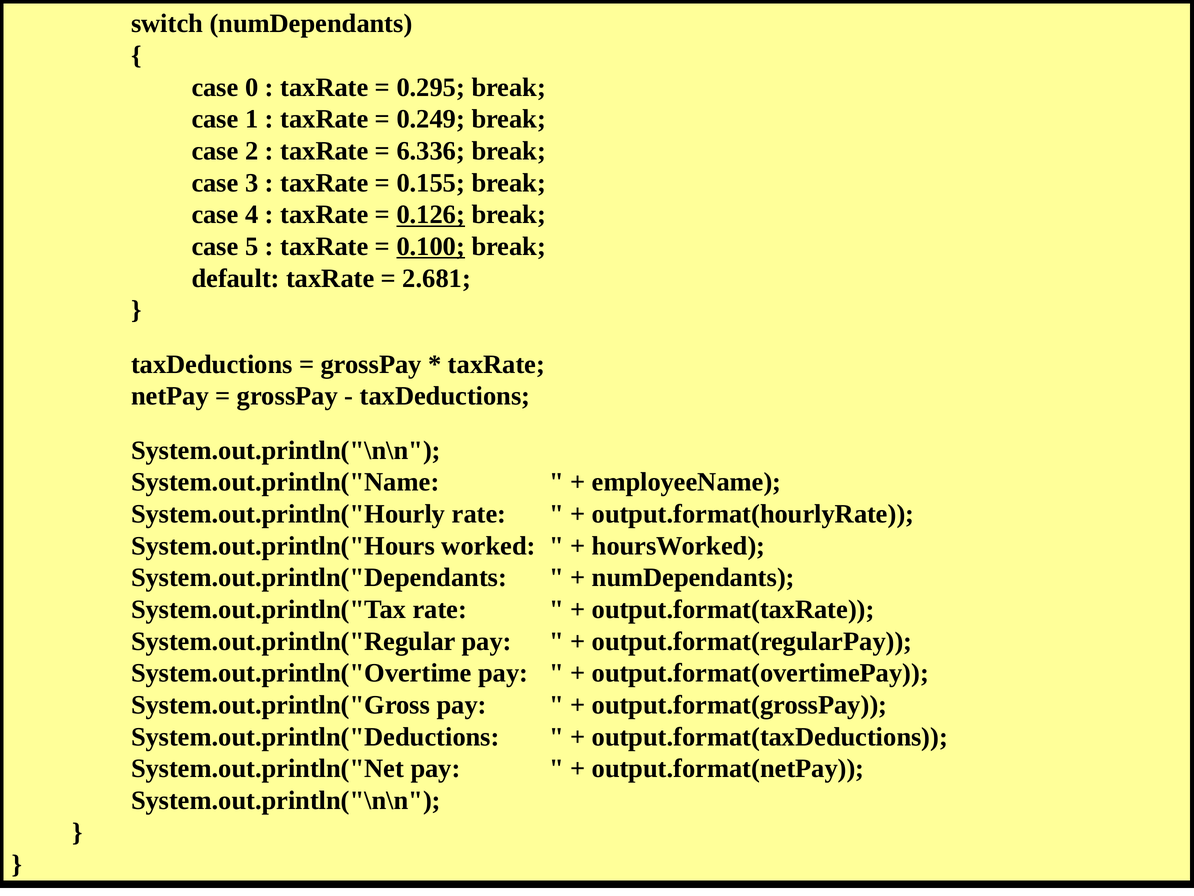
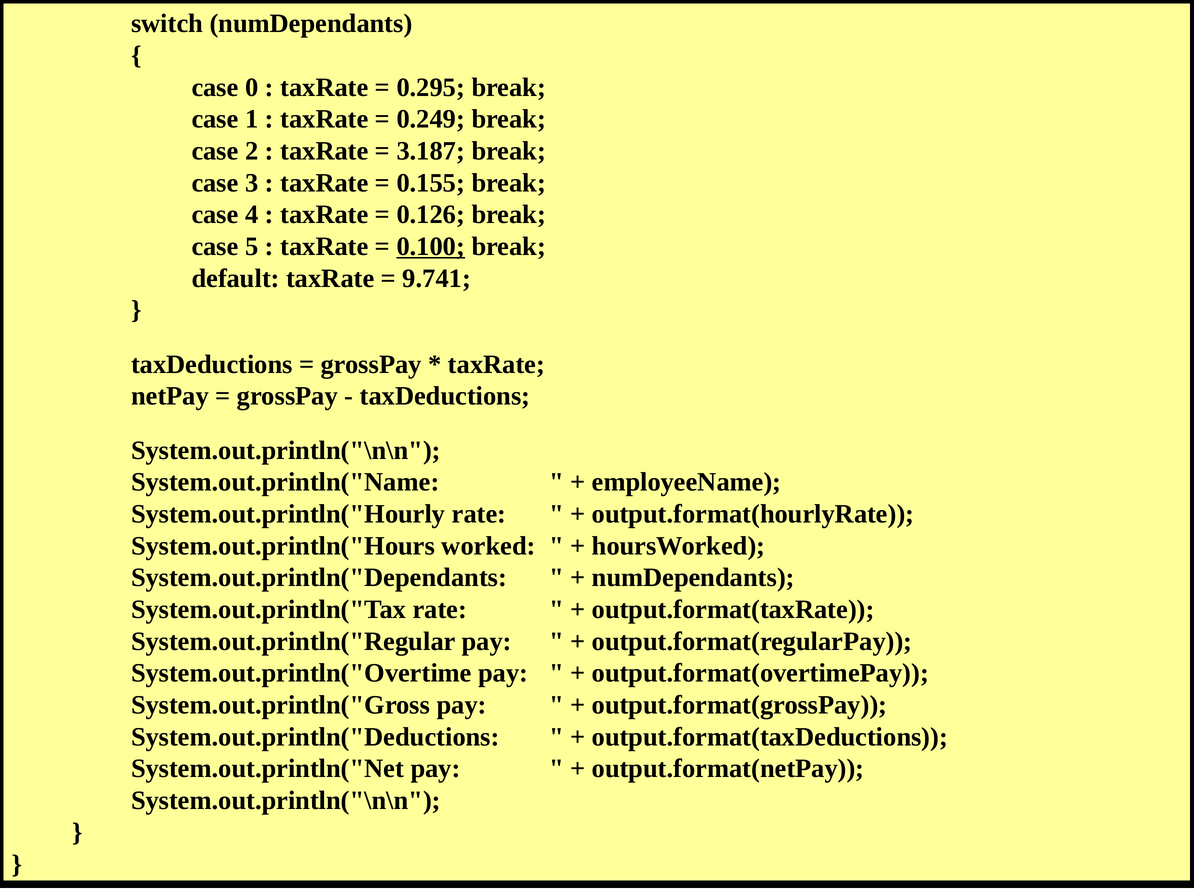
6.336: 6.336 -> 3.187 (431, 151)
0.126 underline: present -> none (431, 215)
2.681: 2.681 -> 9.741 (437, 278)
